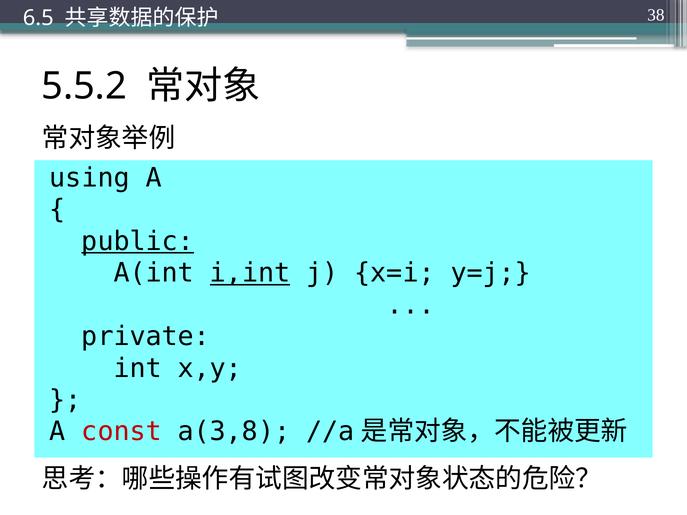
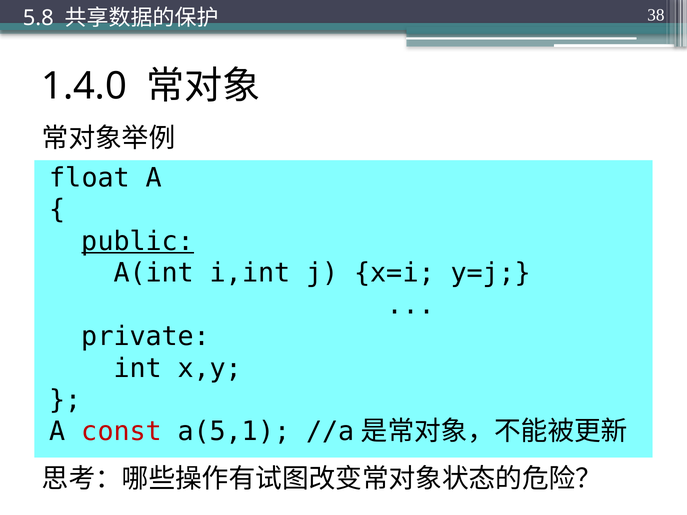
6.5: 6.5 -> 5.8 (38, 18)
5.5.2: 5.5.2 -> 1.4.0 (84, 86)
using: using -> float (90, 178)
i,int underline: present -> none (250, 273)
a(3,8: a(3,8 -> a(5,1 (234, 432)
